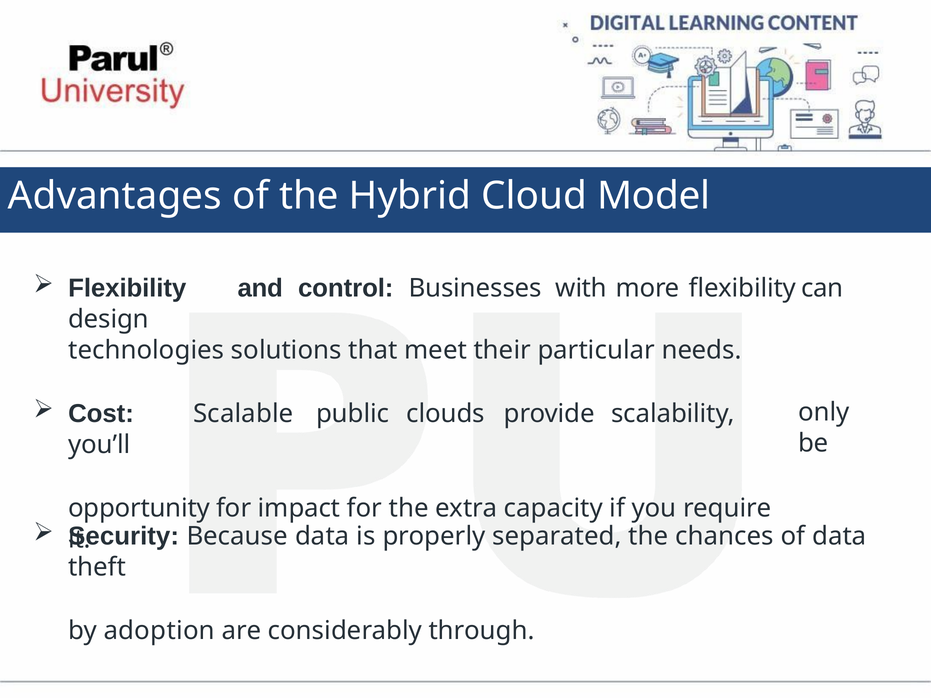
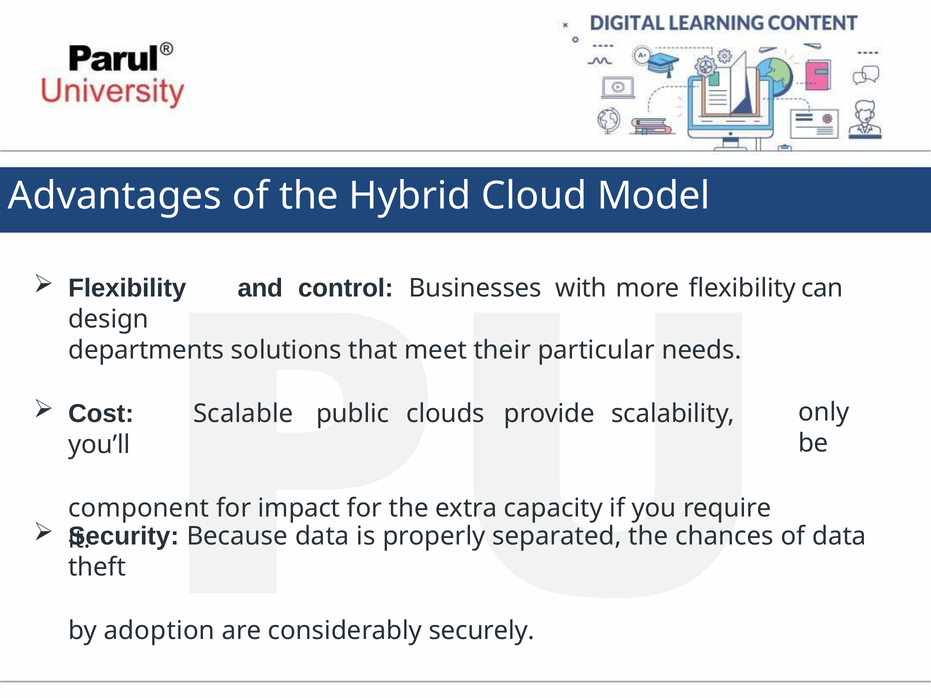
technologies: technologies -> departments (146, 350)
opportunity: opportunity -> component (139, 508)
through: through -> securely (482, 631)
